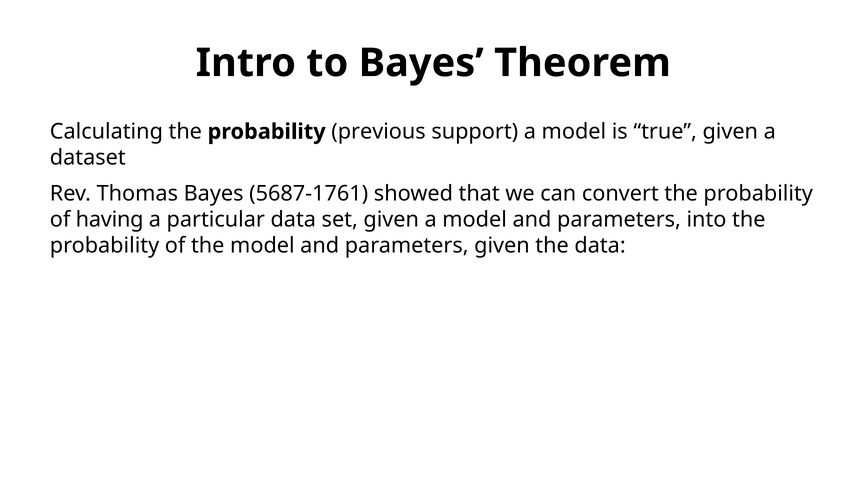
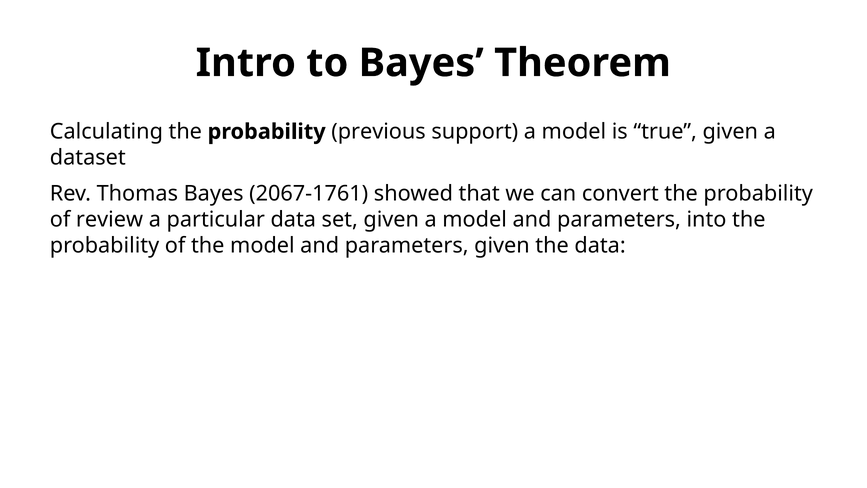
5687-1761: 5687-1761 -> 2067-1761 (309, 193)
having: having -> review (110, 219)
